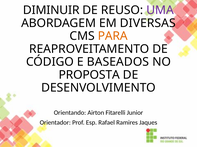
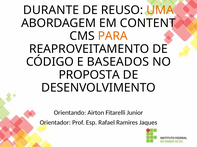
DIMINUIR: DIMINUIR -> DURANTE (51, 10)
UMA colour: purple -> orange (160, 10)
DIVERSAS: DIVERSAS -> CONTENT (148, 23)
